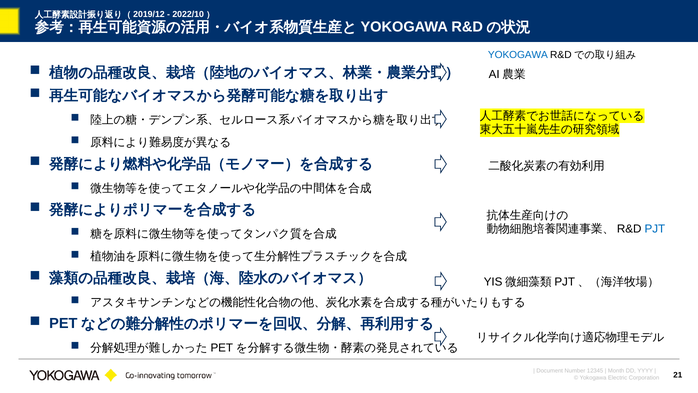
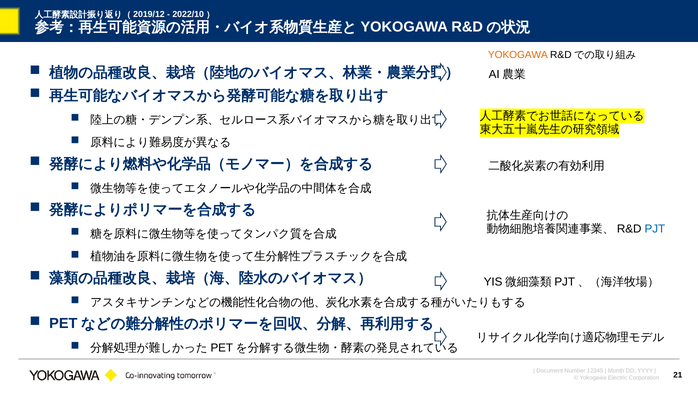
YOKOGAWA colour: blue -> orange (518, 55)
